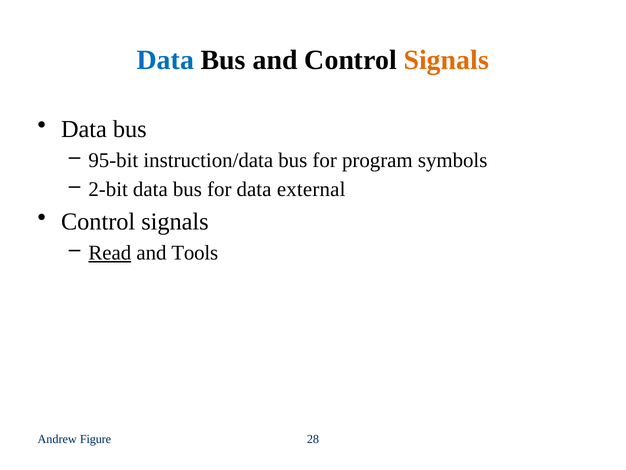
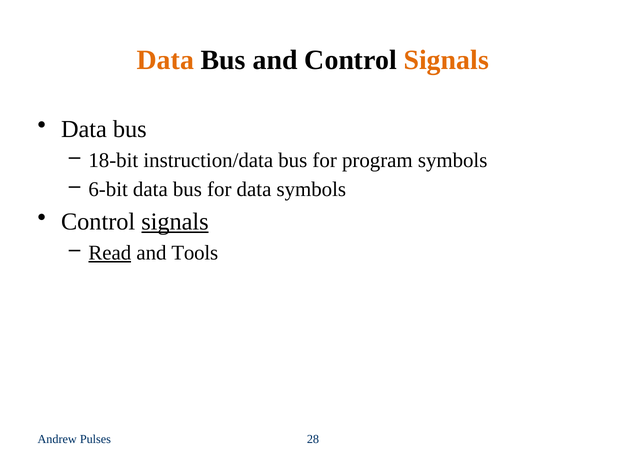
Data colour: blue -> orange (165, 60)
95-bit: 95-bit -> 18-bit (113, 160)
2-bit: 2-bit -> 6-bit (108, 189)
data external: external -> symbols (311, 189)
signals underline: none -> present (175, 222)
Figure: Figure -> Pulses (95, 439)
